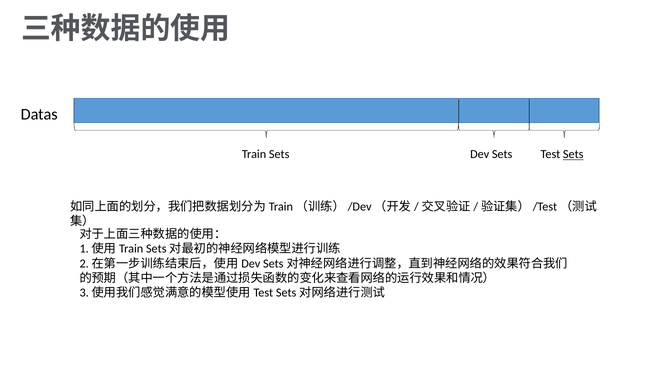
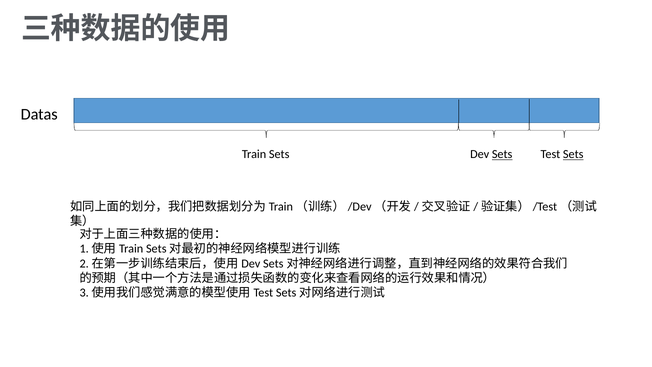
Sets underline: none -> present (502, 154)
